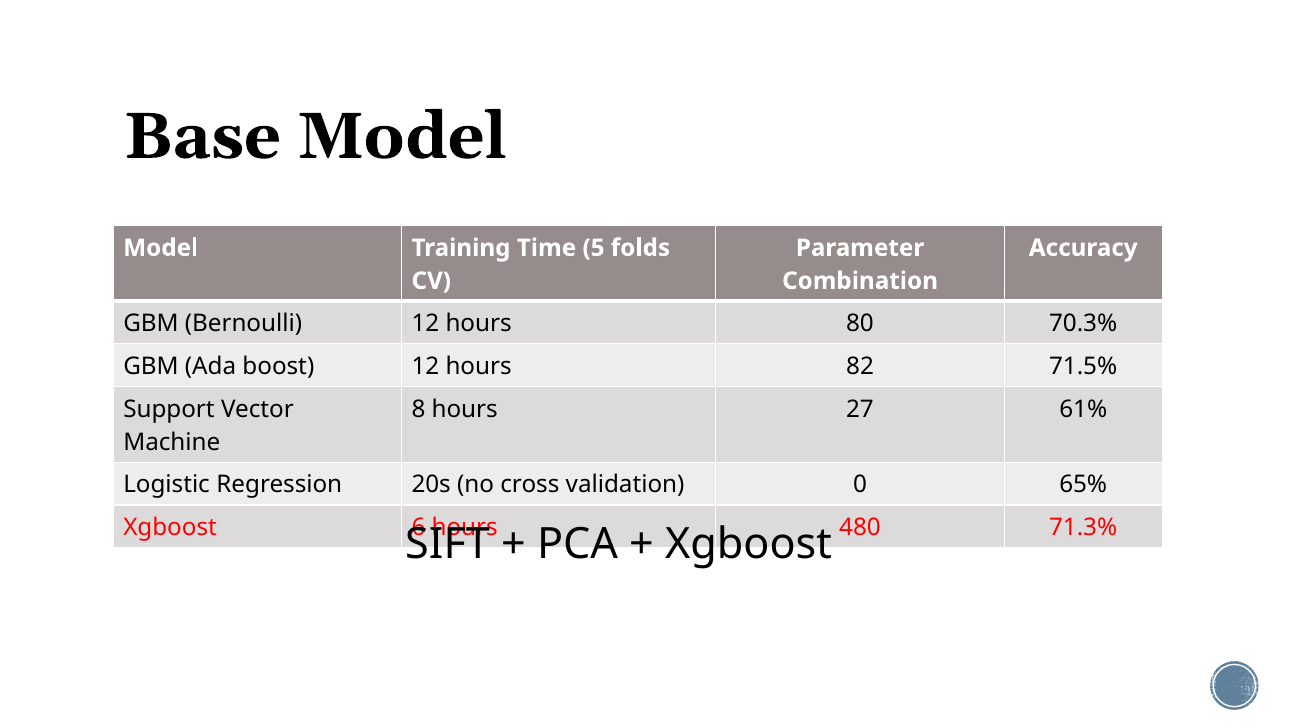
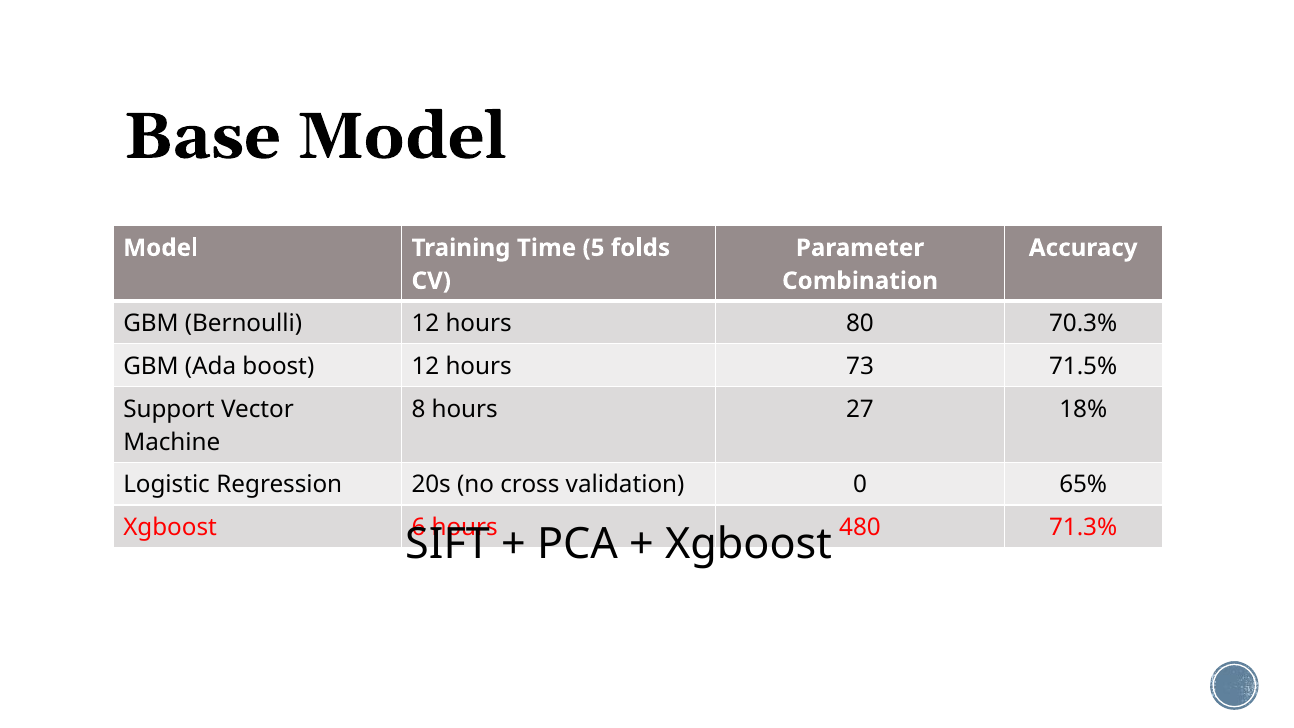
82: 82 -> 73 (860, 366)
61%: 61% -> 18% (1083, 409)
